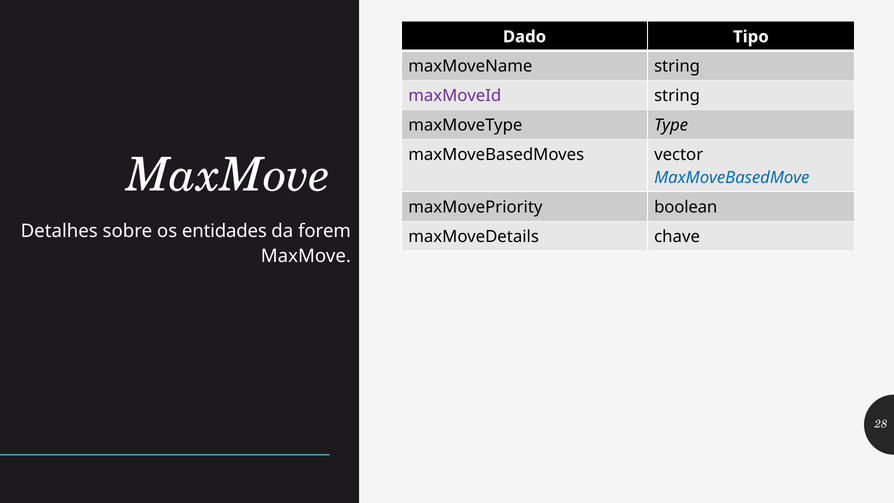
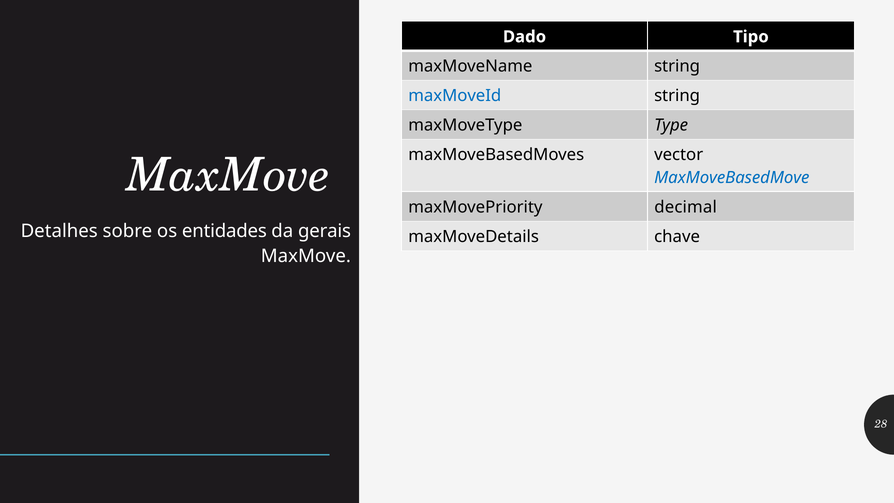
maxMoveId colour: purple -> blue (455, 96)
boolean: boolean -> decimal (686, 207)
forem: forem -> gerais (325, 231)
